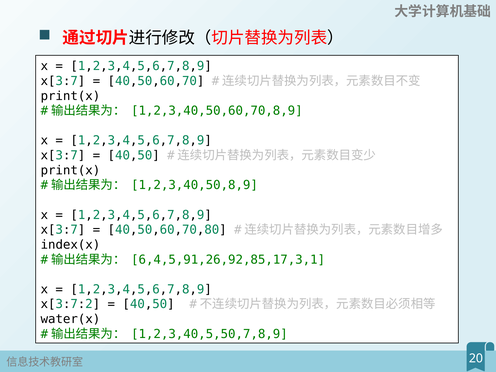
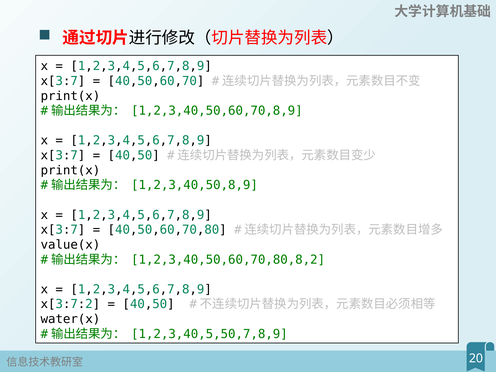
index(x: index(x -> value(x (70, 245)
6,4,5,91,26,92,85,17,3,1: 6,4,5,91,26,92,85,17,3,1 -> 1,2,3,40,50,60,70,80,8,2 (228, 260)
